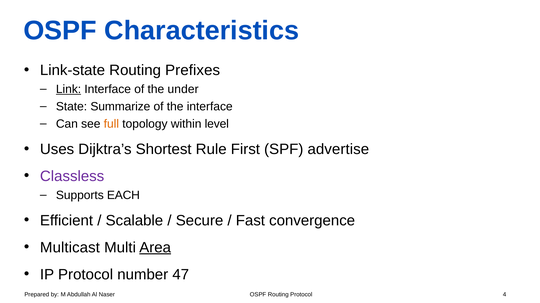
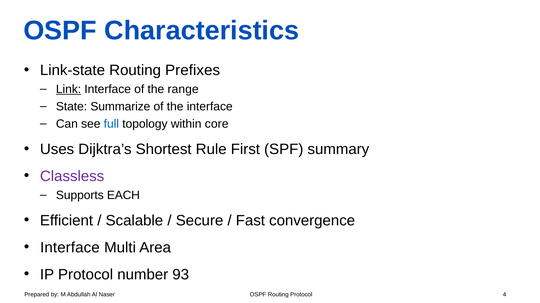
under: under -> range (183, 89)
full colour: orange -> blue (111, 124)
level: level -> core (217, 124)
advertise: advertise -> summary (338, 150)
Multicast: Multicast -> Interface (70, 248)
Area underline: present -> none (155, 248)
47: 47 -> 93 (181, 275)
